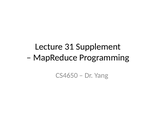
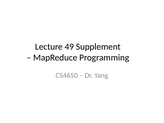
31: 31 -> 49 (69, 47)
